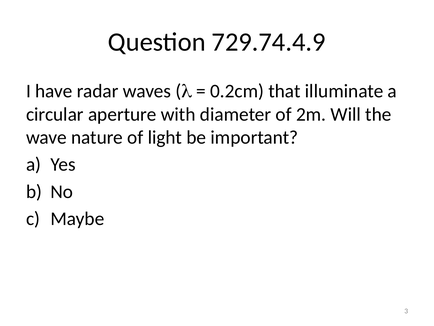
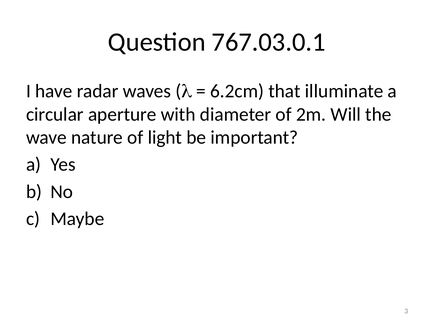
729.74.4.9: 729.74.4.9 -> 767.03.0.1 (269, 42)
0.2cm: 0.2cm -> 6.2cm (237, 91)
